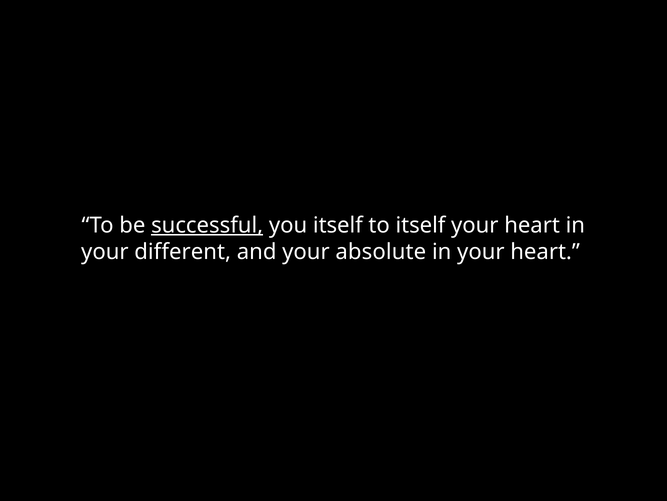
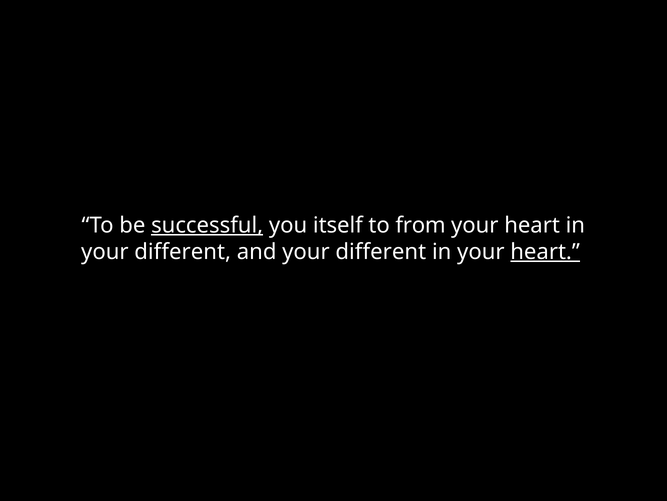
to itself: itself -> from (421, 225)
and your absolute: absolute -> different (381, 251)
heart underline: none -> present (545, 251)
